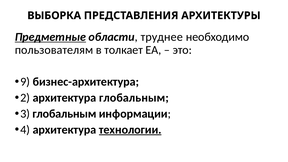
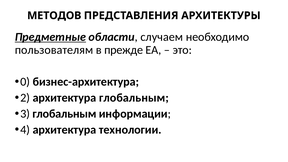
ВЫБОРКА: ВЫБОРКА -> МЕТОДОВ (54, 16)
труднее: труднее -> случаем (162, 37)
толкает: толкает -> прежде (124, 50)
9: 9 -> 0 (25, 82)
технологии underline: present -> none (130, 130)
